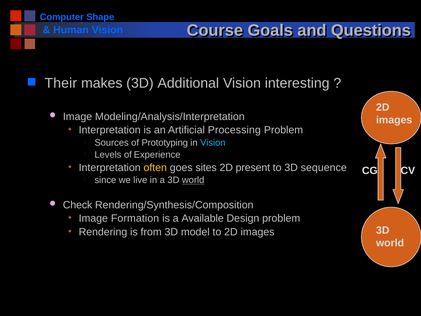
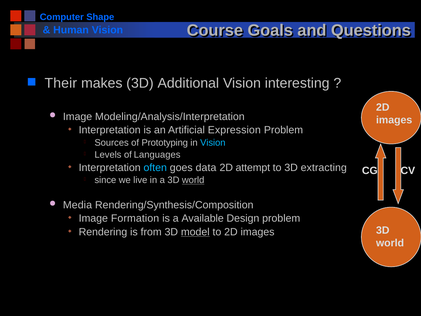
Processing: Processing -> Expression (234, 130)
Experience: Experience -> Languages (157, 155)
often colour: yellow -> light blue (155, 167)
sites: sites -> data (206, 167)
present: present -> attempt (253, 167)
sequence: sequence -> extracting (324, 167)
Check: Check -> Media (77, 205)
model underline: none -> present (195, 232)
